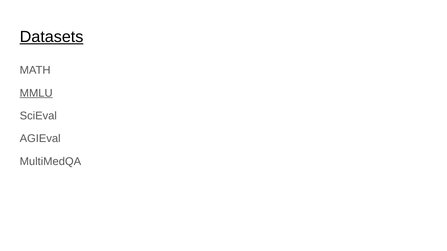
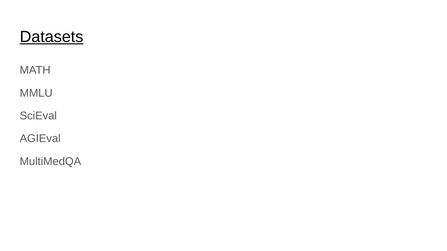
MMLU underline: present -> none (36, 93)
